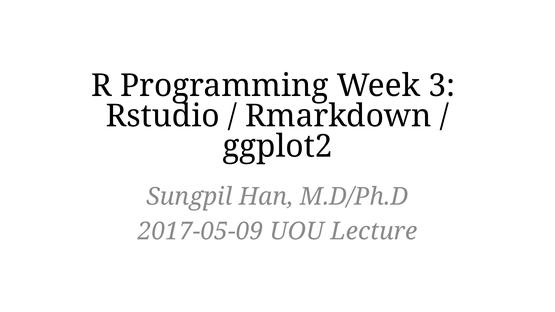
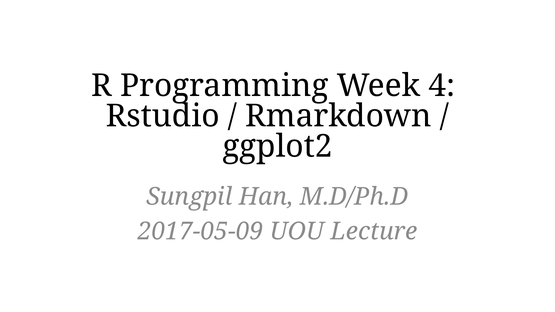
3: 3 -> 4 (442, 86)
